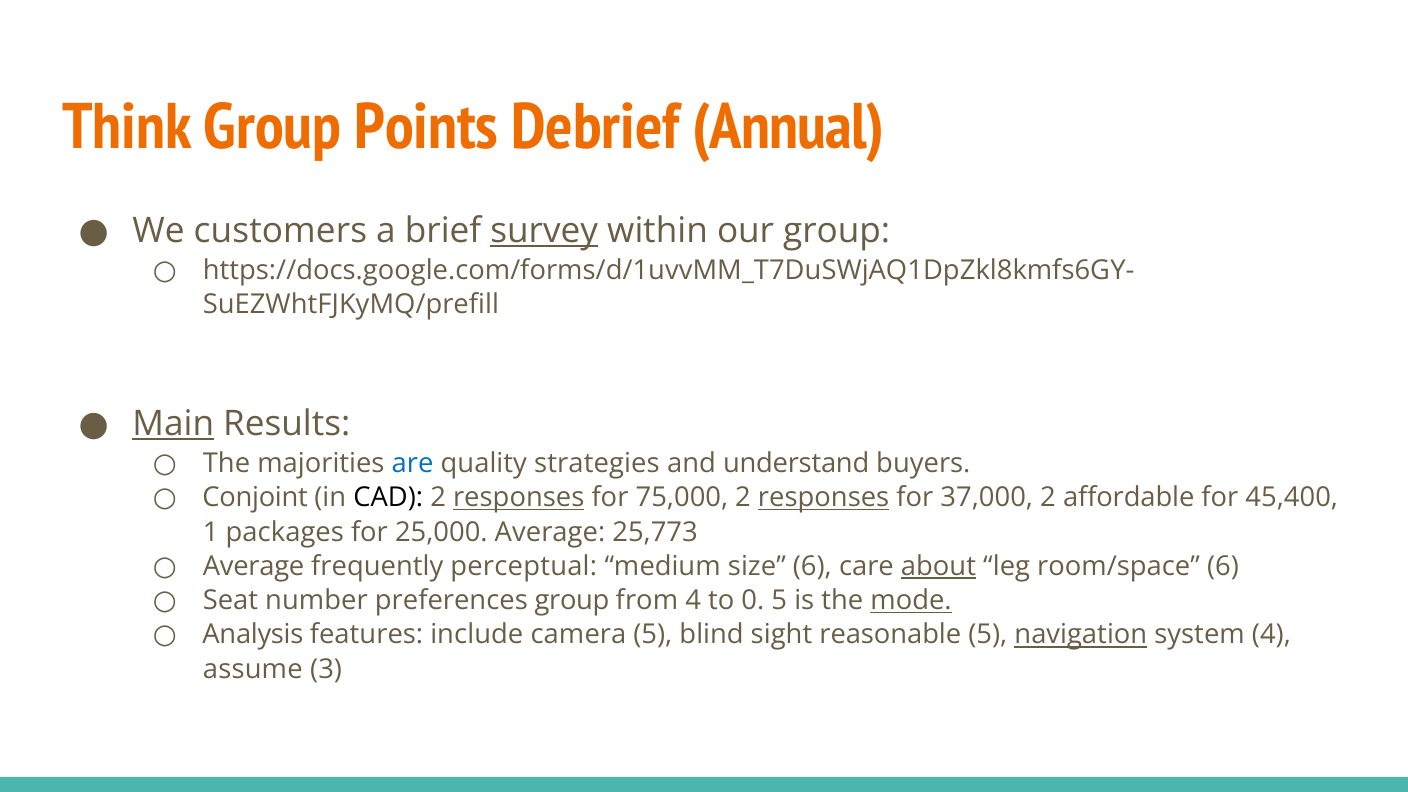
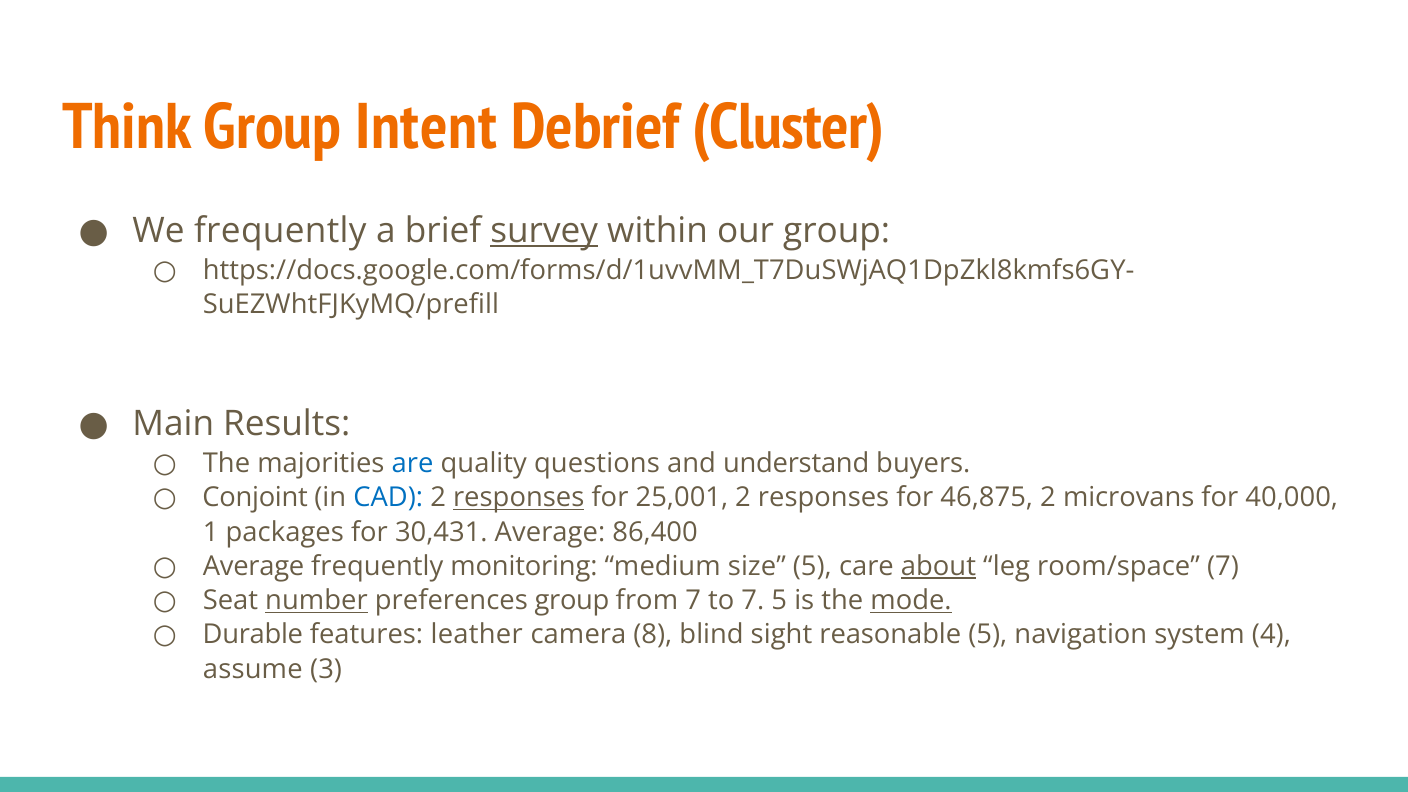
Points: Points -> Intent (426, 127)
Annual: Annual -> Cluster (788, 127)
We customers: customers -> frequently (280, 231)
Main underline: present -> none (173, 424)
strategies: strategies -> questions (597, 463)
CAD colour: black -> blue (388, 498)
75,000: 75,000 -> 25,001 (682, 498)
responses underline: present -> none (824, 498)
37,000: 37,000 -> 46,875 (987, 498)
affordable: affordable -> microvans (1129, 498)
45,400: 45,400 -> 40,000 (1292, 498)
25,000: 25,000 -> 30,431 (441, 532)
25,773: 25,773 -> 86,400 (655, 532)
perceptual: perceptual -> monitoring (524, 566)
size 6: 6 -> 5 (812, 566)
room/space 6: 6 -> 7 (1223, 566)
number underline: none -> present (317, 601)
from 4: 4 -> 7 (693, 601)
to 0: 0 -> 7 (753, 601)
Analysis: Analysis -> Durable (253, 635)
include: include -> leather (477, 635)
camera 5: 5 -> 8 (653, 635)
navigation underline: present -> none (1081, 635)
